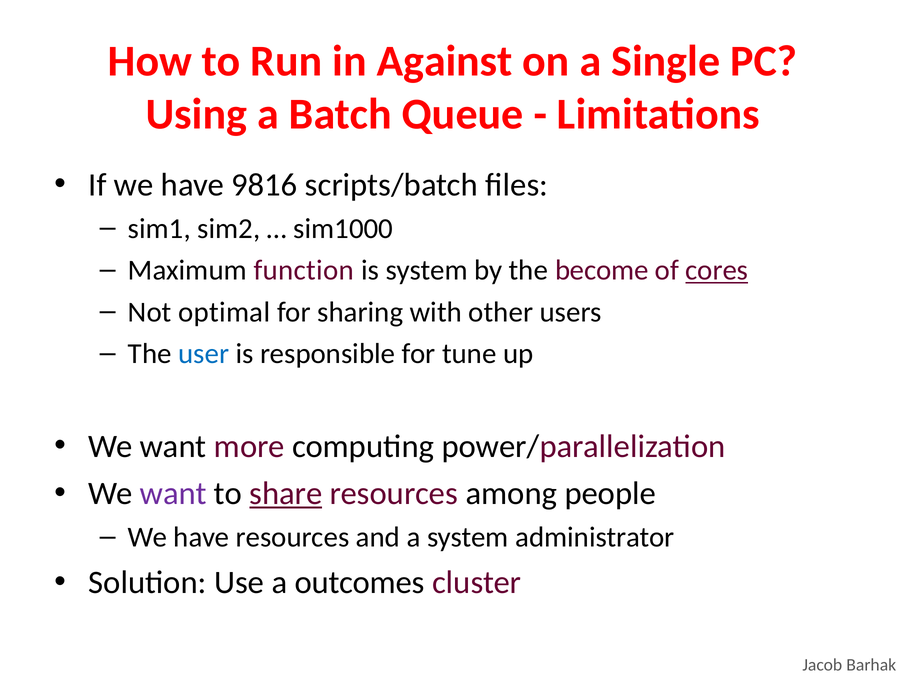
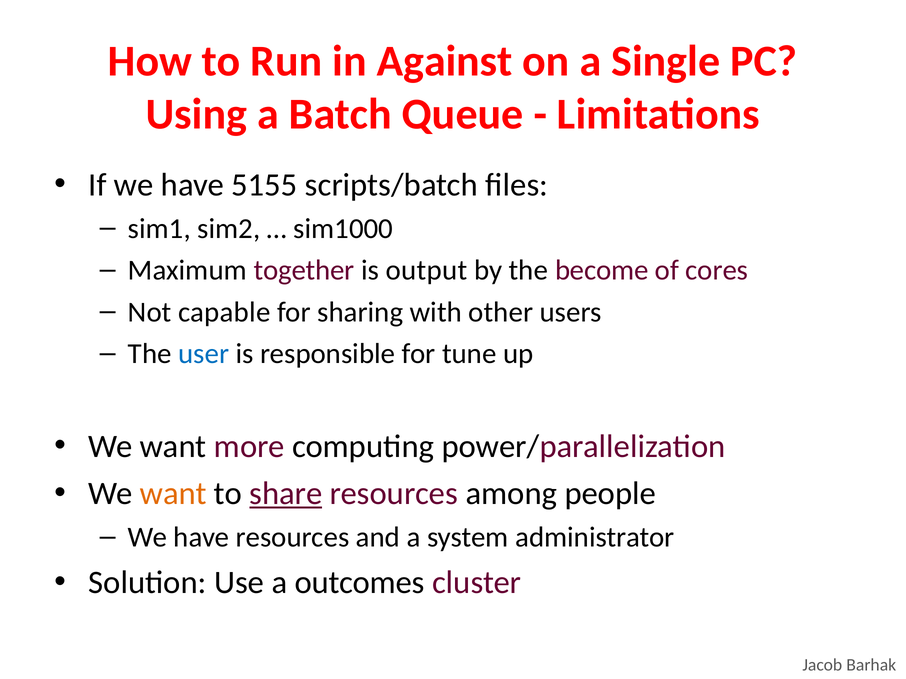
9816: 9816 -> 5155 (264, 185)
function: function -> together (304, 271)
is system: system -> output (426, 271)
cores underline: present -> none (717, 271)
optimal: optimal -> capable (224, 312)
want colour: purple -> orange (173, 494)
